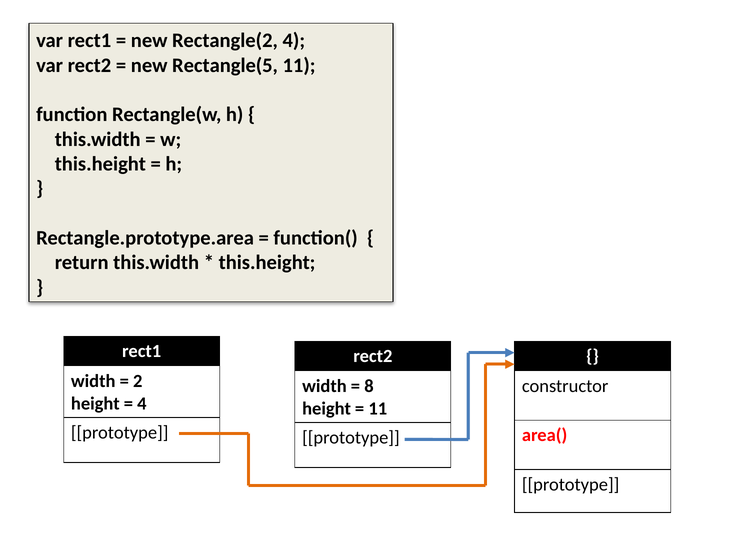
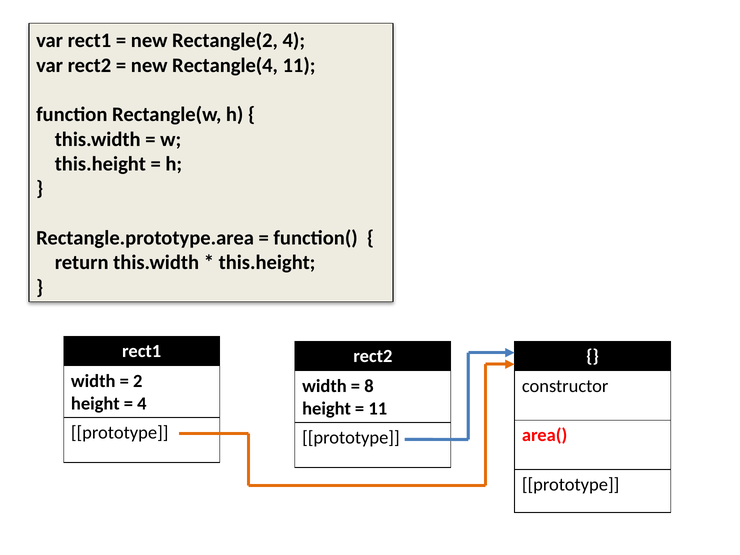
Rectangle(5: Rectangle(5 -> Rectangle(4 (225, 65)
